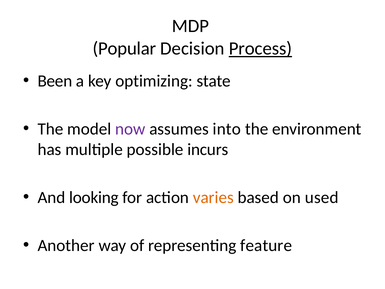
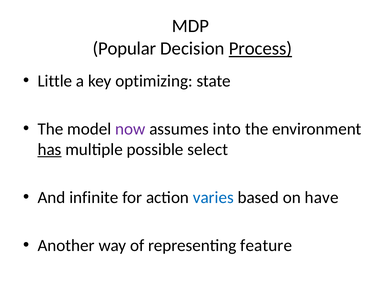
Been: Been -> Little (55, 81)
has underline: none -> present (49, 149)
incurs: incurs -> select (208, 149)
looking: looking -> infinite (94, 197)
varies colour: orange -> blue (213, 197)
used: used -> have (322, 197)
